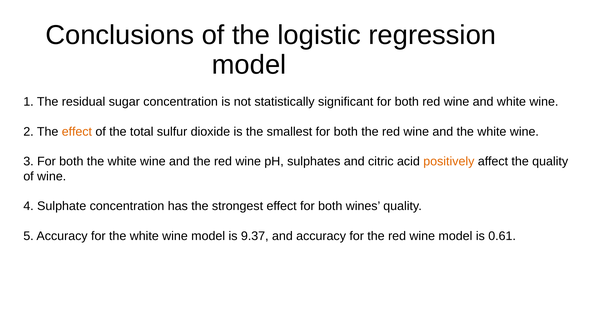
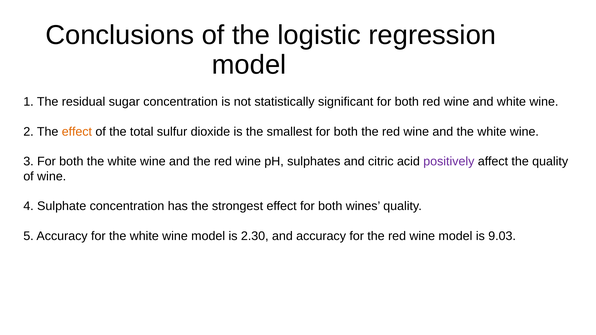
positively colour: orange -> purple (449, 162)
9.37: 9.37 -> 2.30 (255, 236)
0.61: 0.61 -> 9.03 (502, 236)
